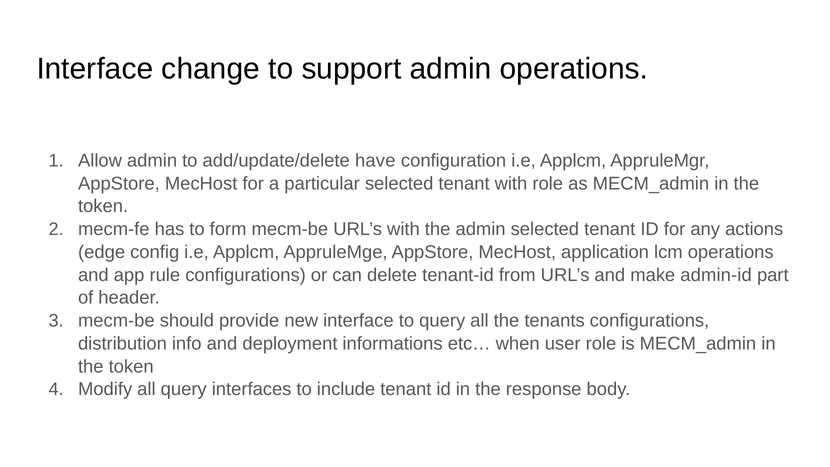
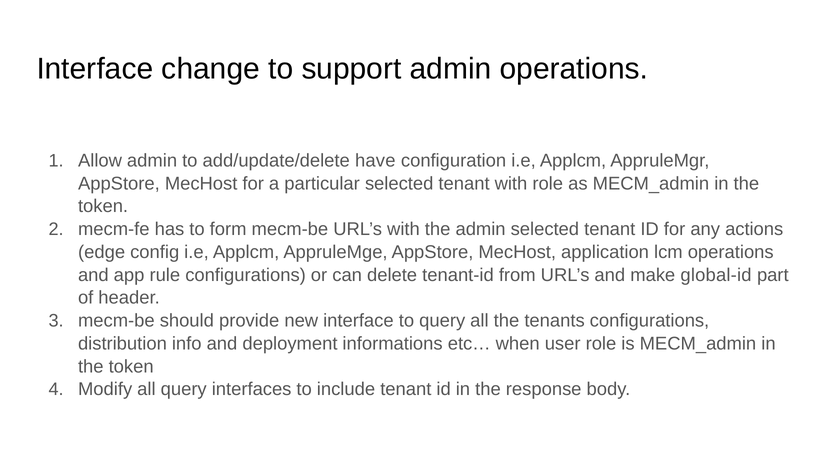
admin-id: admin-id -> global-id (716, 275)
